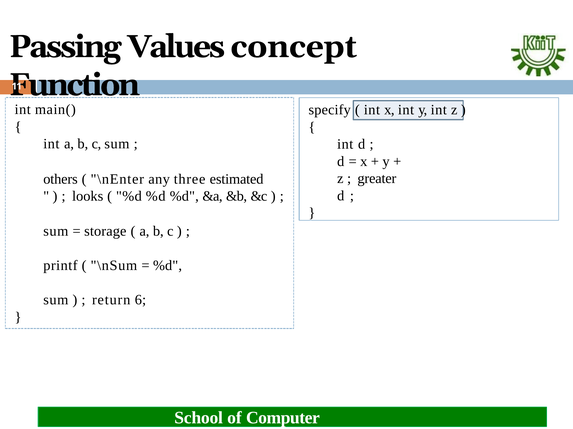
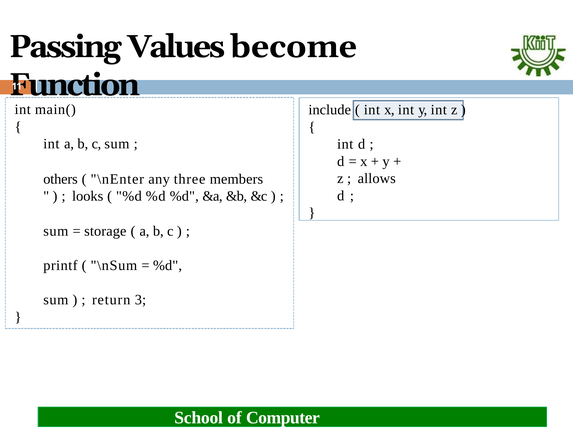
concept: concept -> become (294, 47)
specify: specify -> include (330, 110)
greater: greater -> allows (377, 179)
estimated: estimated -> members (236, 179)
6: 6 -> 3 (140, 300)
